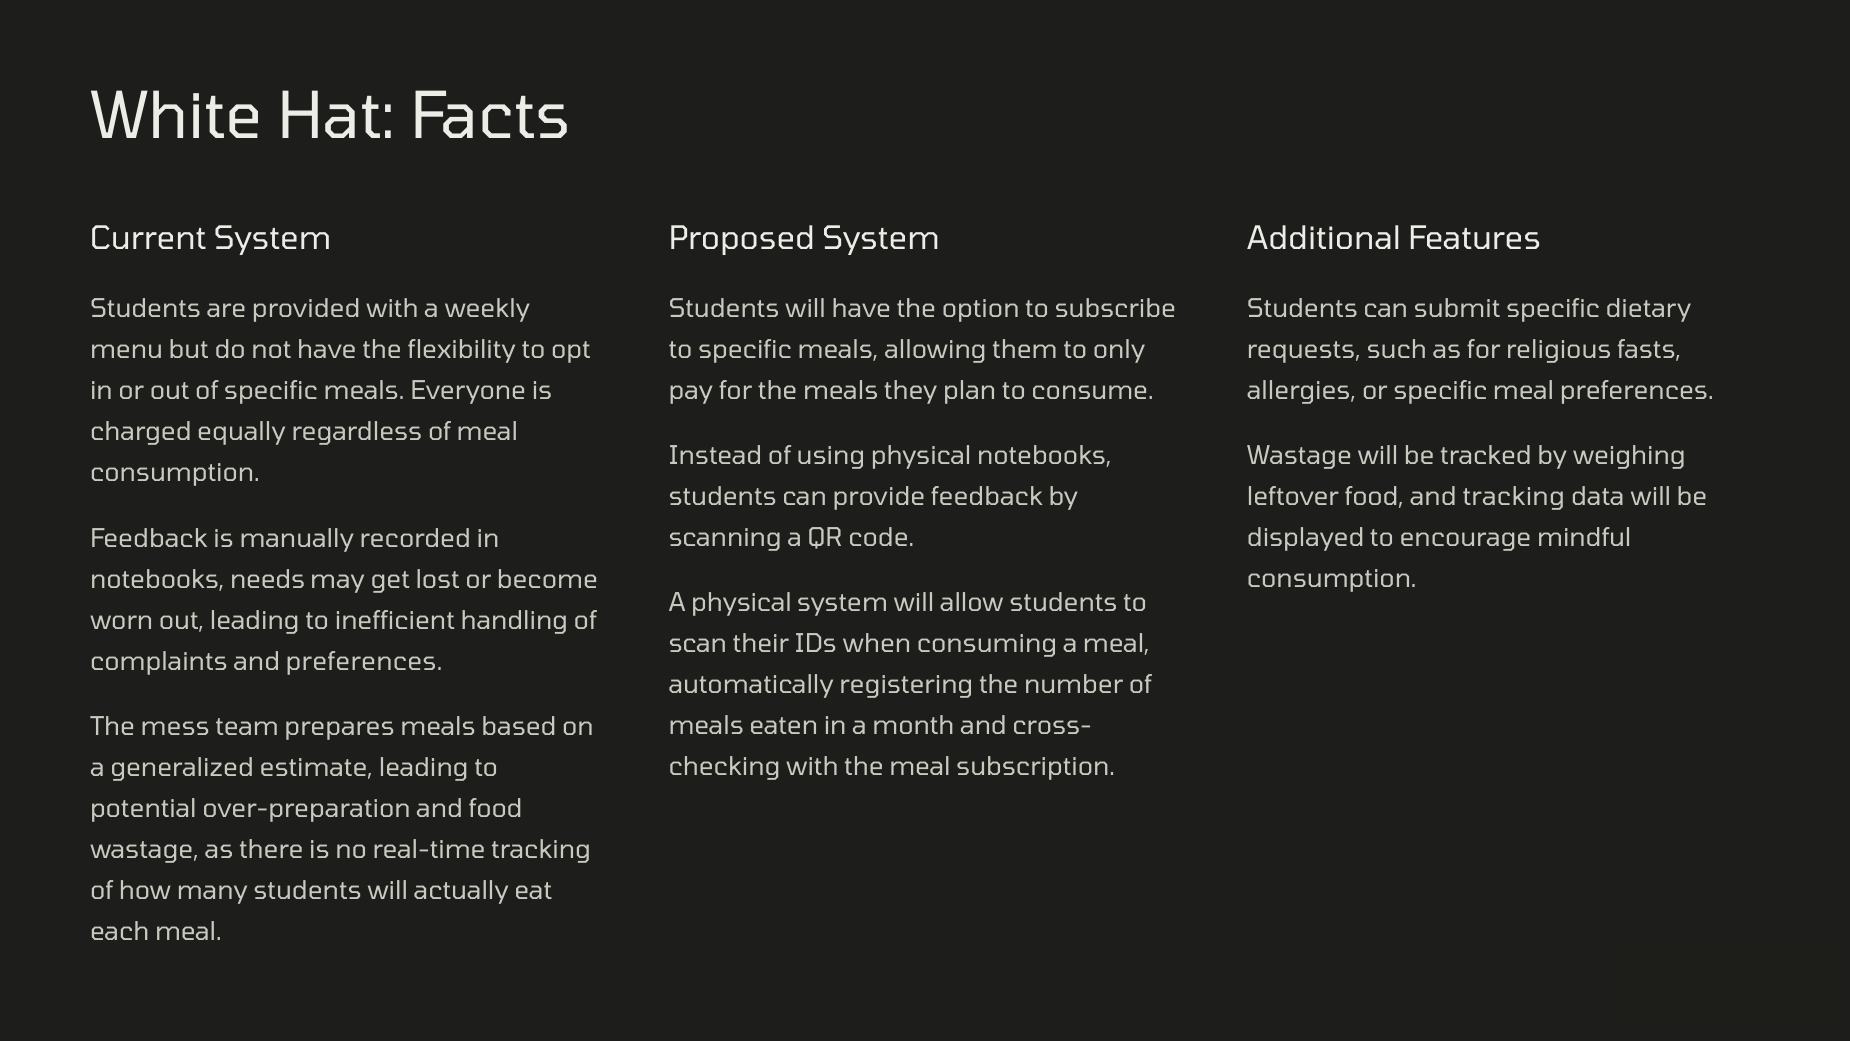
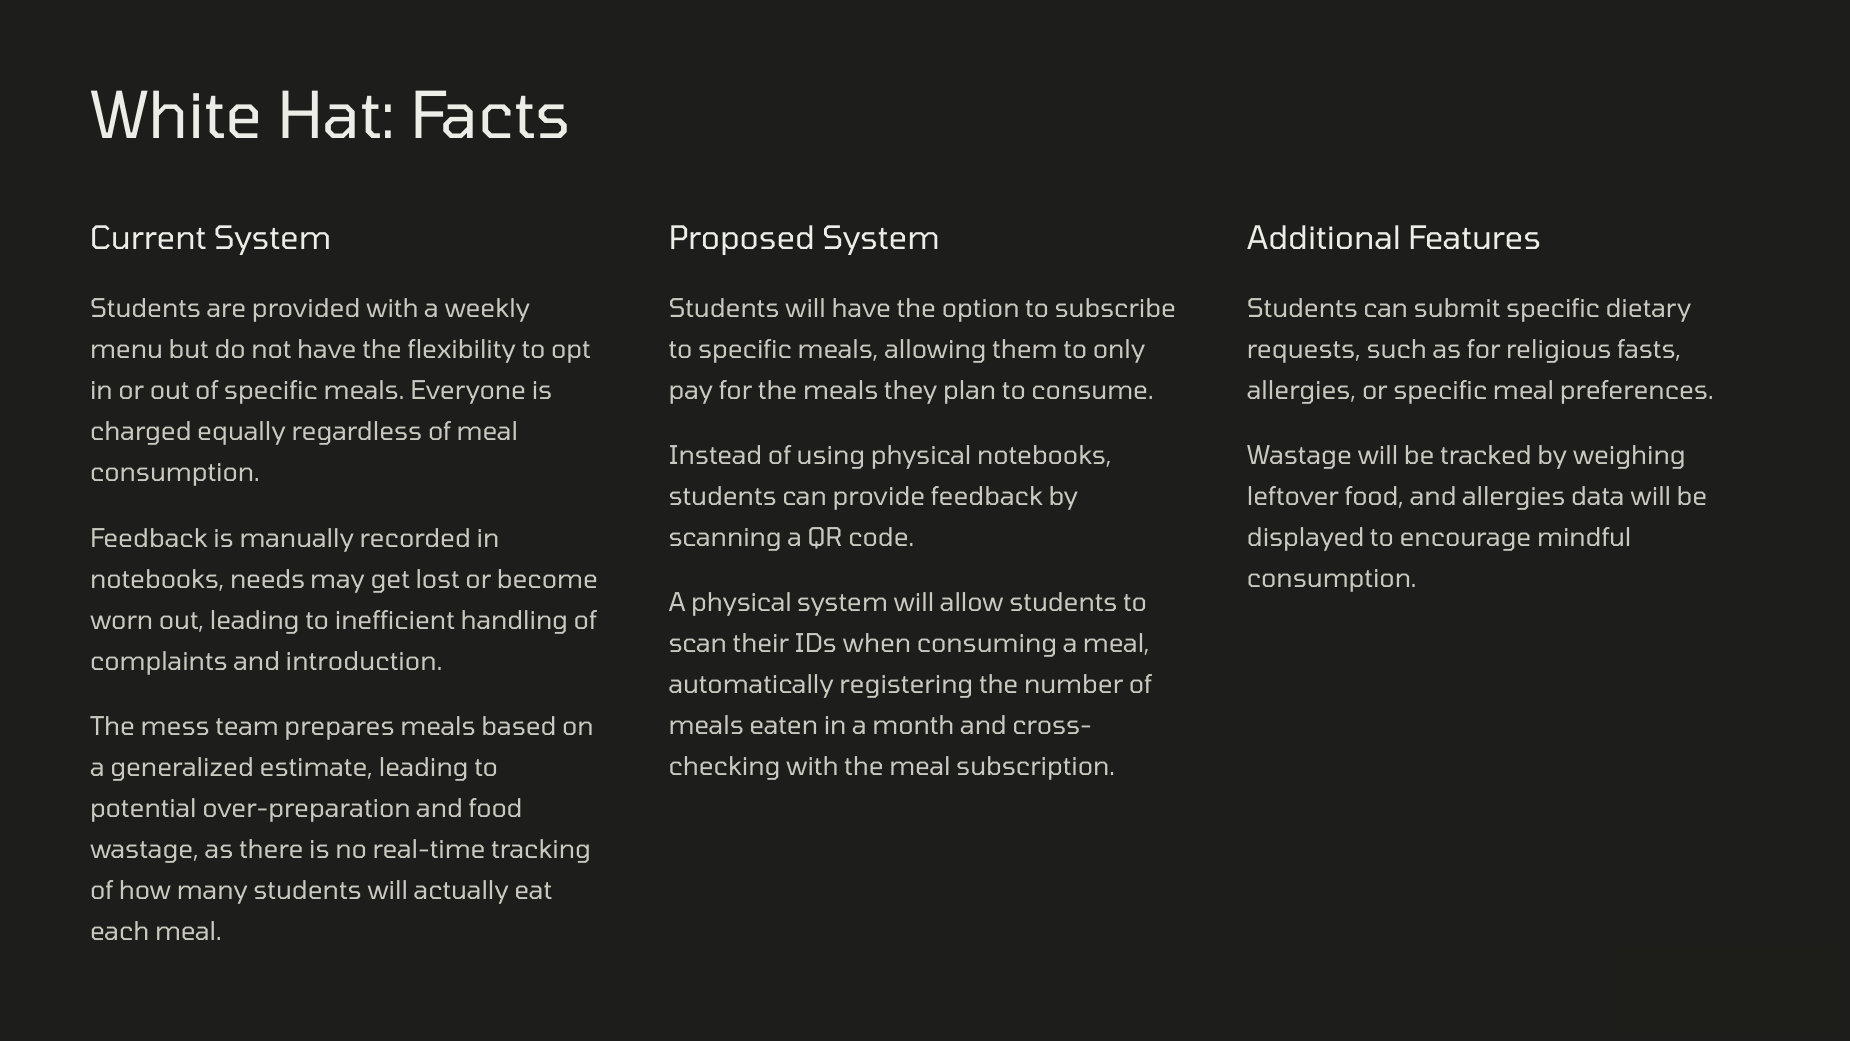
and tracking: tracking -> allergies (1514, 497)
and preferences: preferences -> introduction (364, 661)
